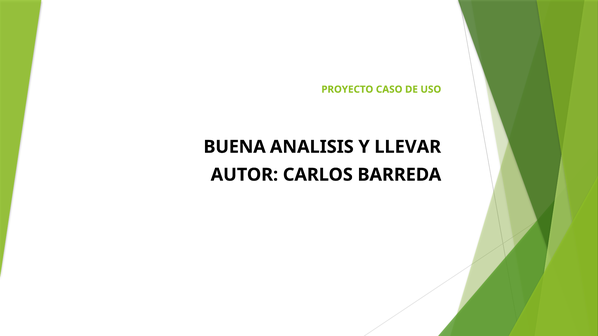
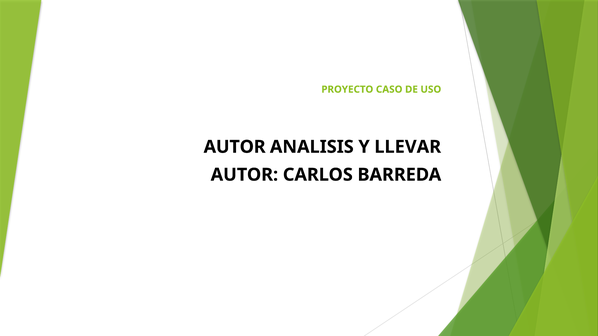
BUENA: BUENA -> AUTOR (235, 147)
